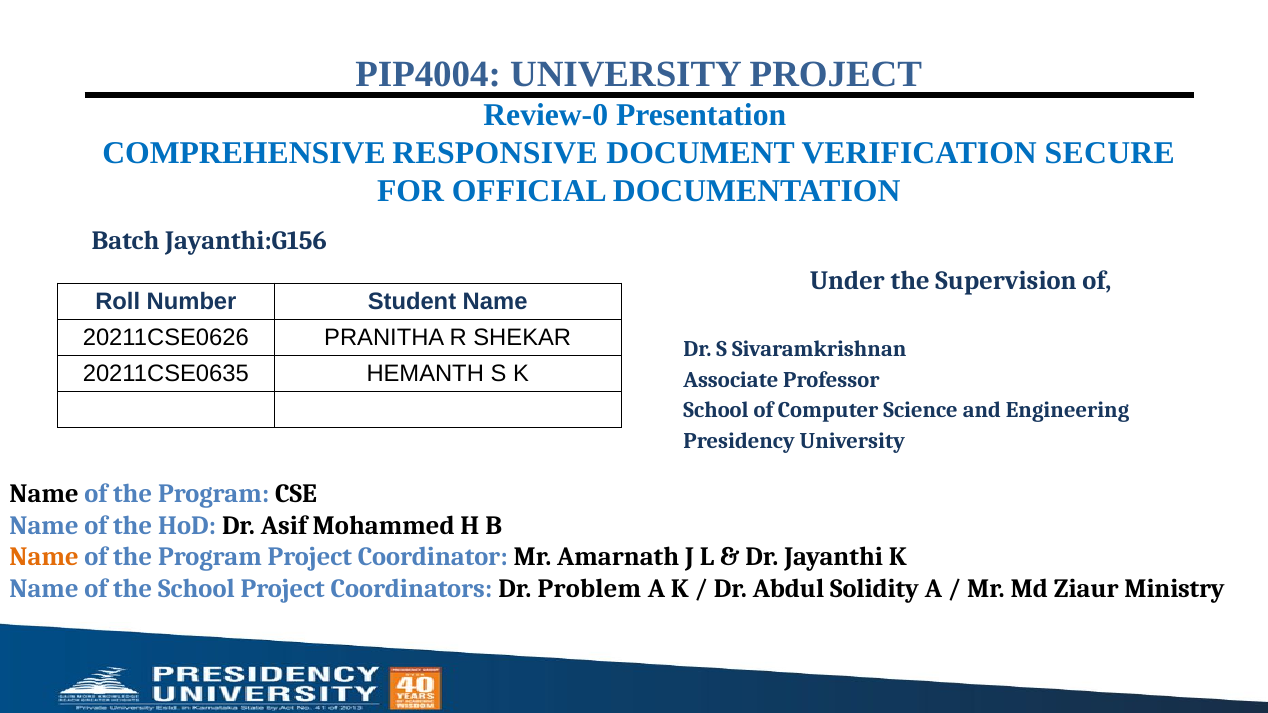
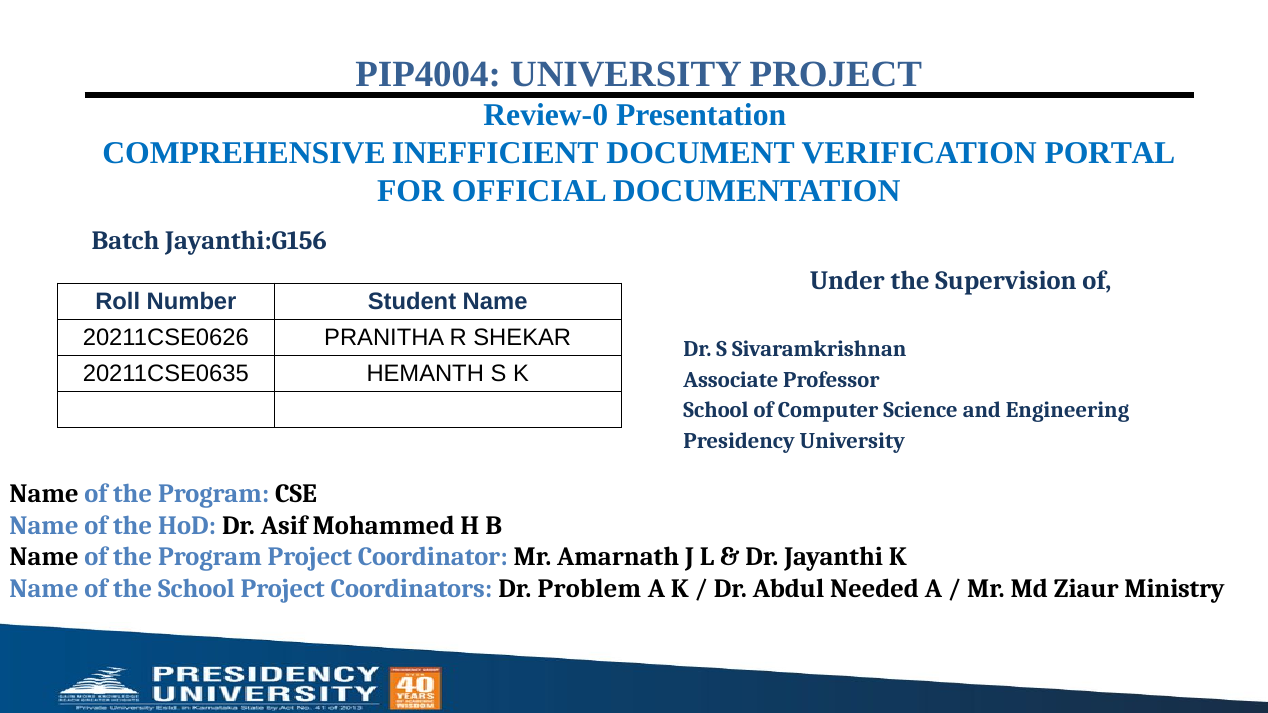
RESPONSIVE: RESPONSIVE -> INEFFICIENT (495, 153)
SECURE: SECURE -> PORTAL (1110, 153)
Name colour: orange -> black (44, 557)
Solidity: Solidity -> Needed (875, 589)
